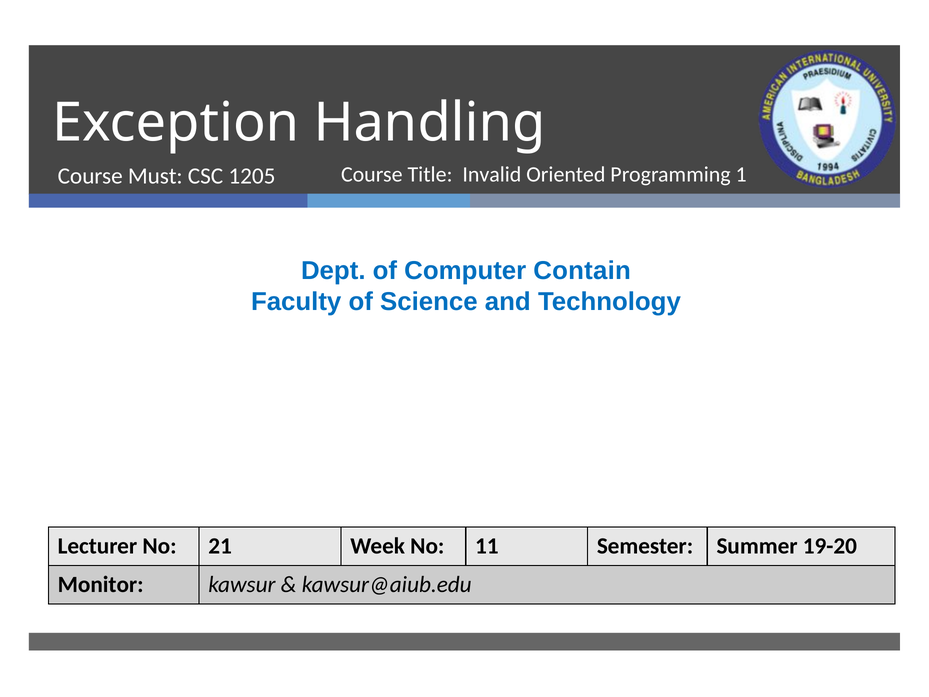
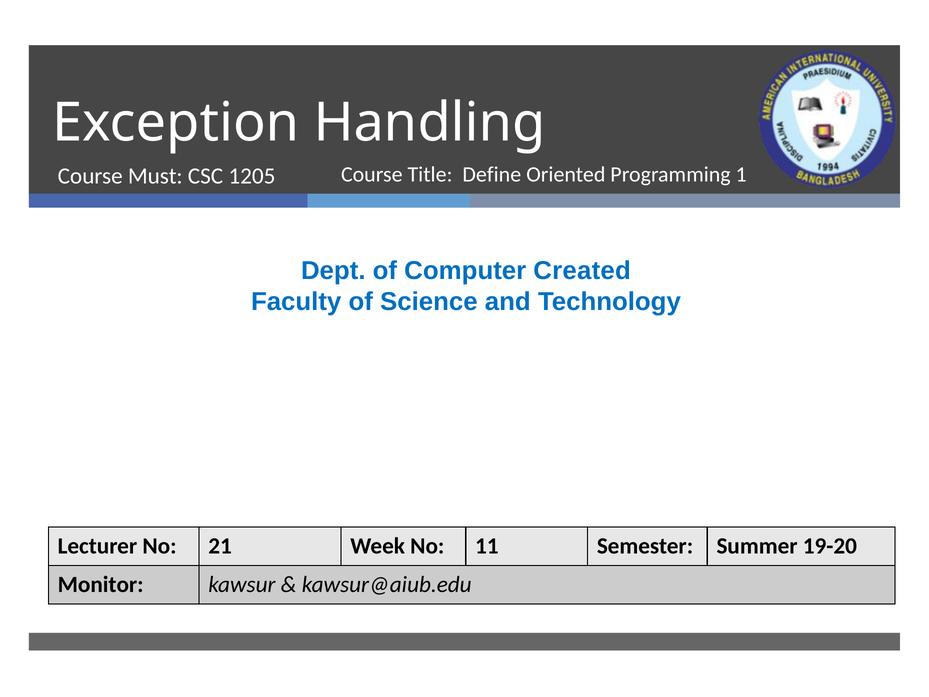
Invalid: Invalid -> Define (492, 175)
Contain: Contain -> Created (582, 270)
